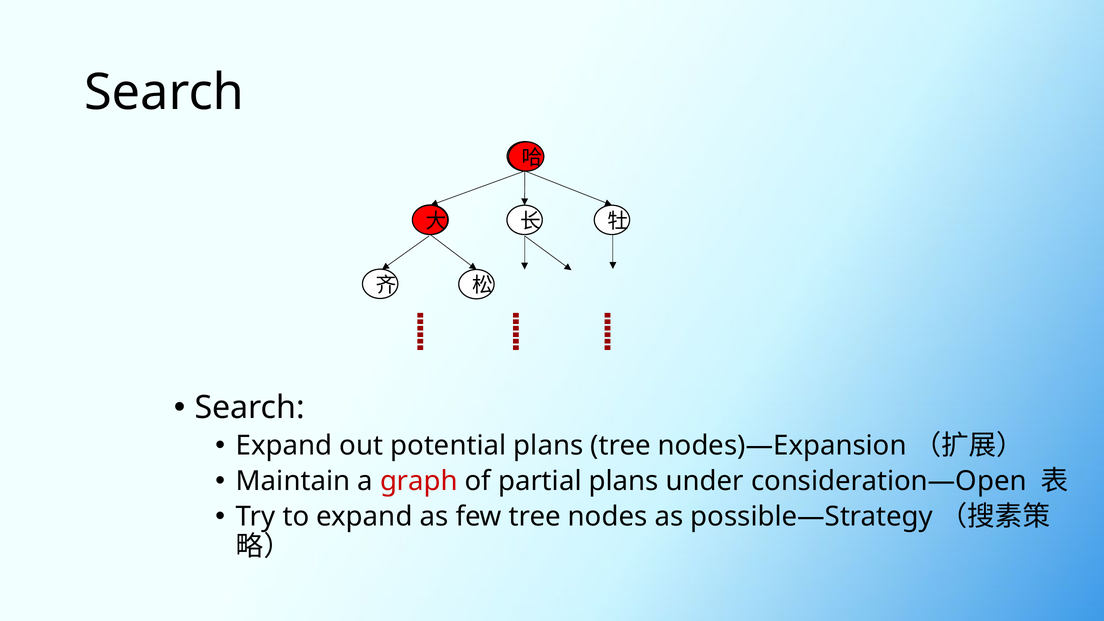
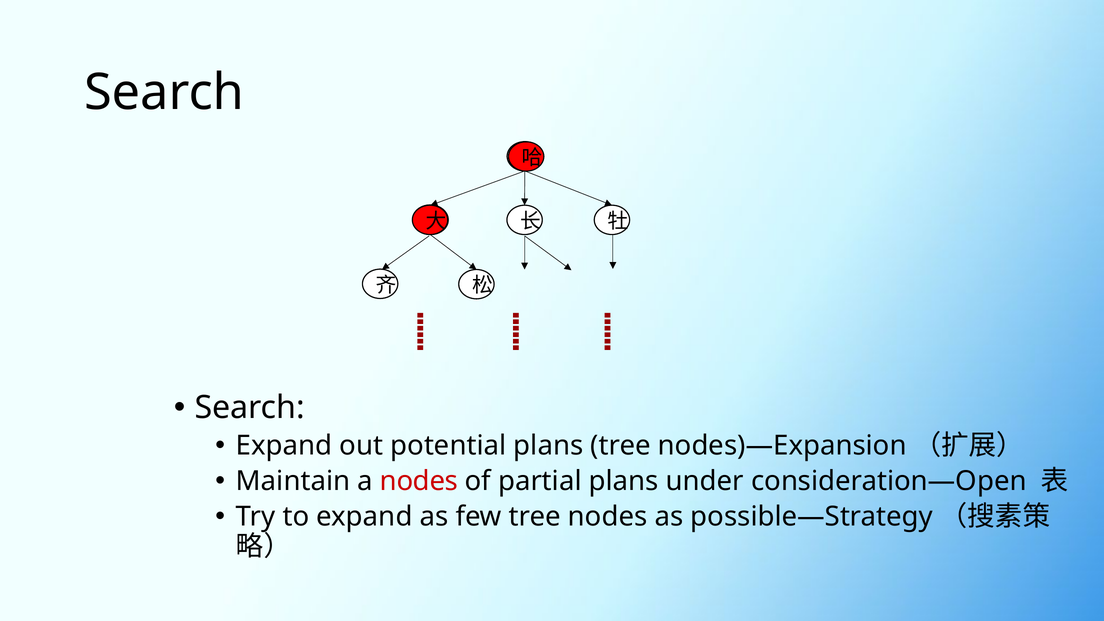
a graph: graph -> nodes (419, 481)
